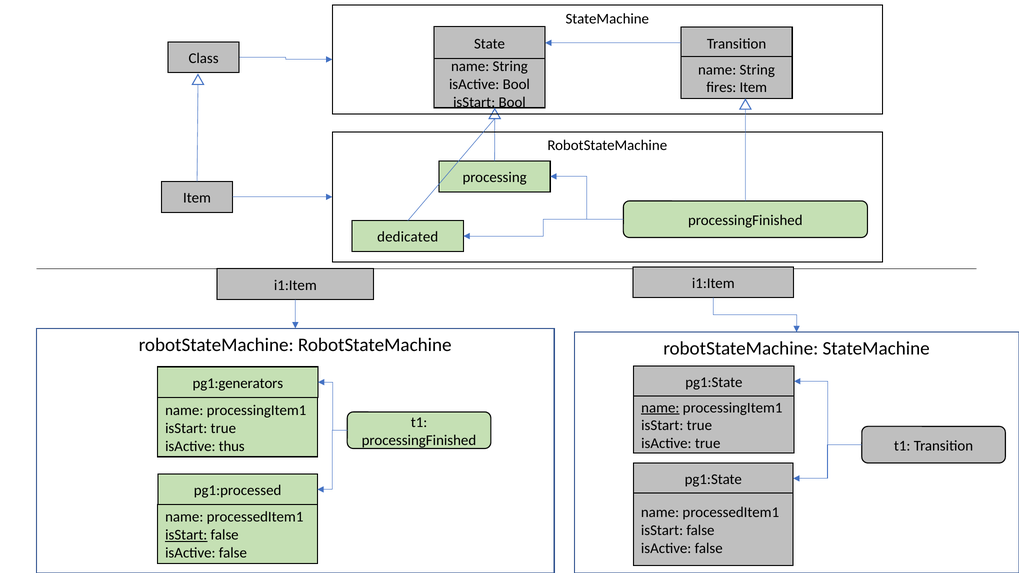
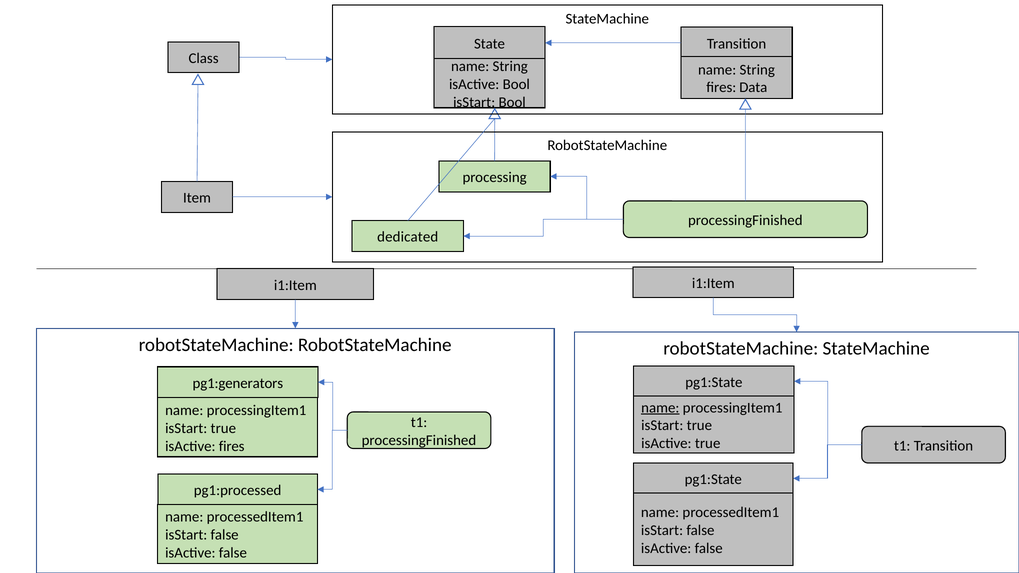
fires Item: Item -> Data (753, 88)
isActive thus: thus -> fires (232, 446)
isStart underline: present -> none (186, 535)
